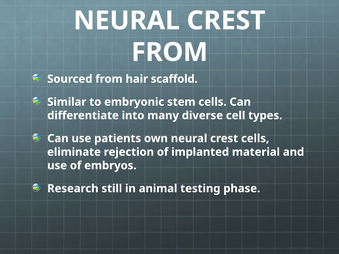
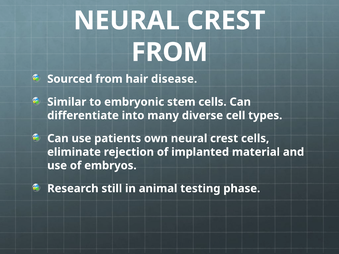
scaffold: scaffold -> disease (174, 79)
